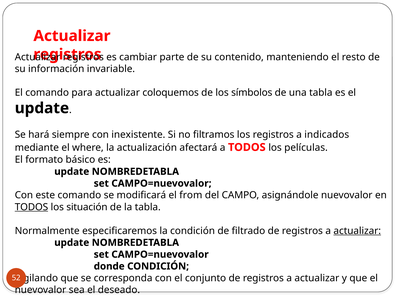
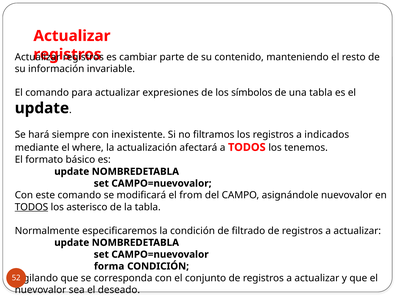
coloquemos: coloquemos -> expresiones (171, 93)
películas: películas -> tenemos (306, 148)
situación: situación -> asterisco (87, 207)
actualizar underline: present -> none (357, 231)
donde: donde -> forma (109, 267)
